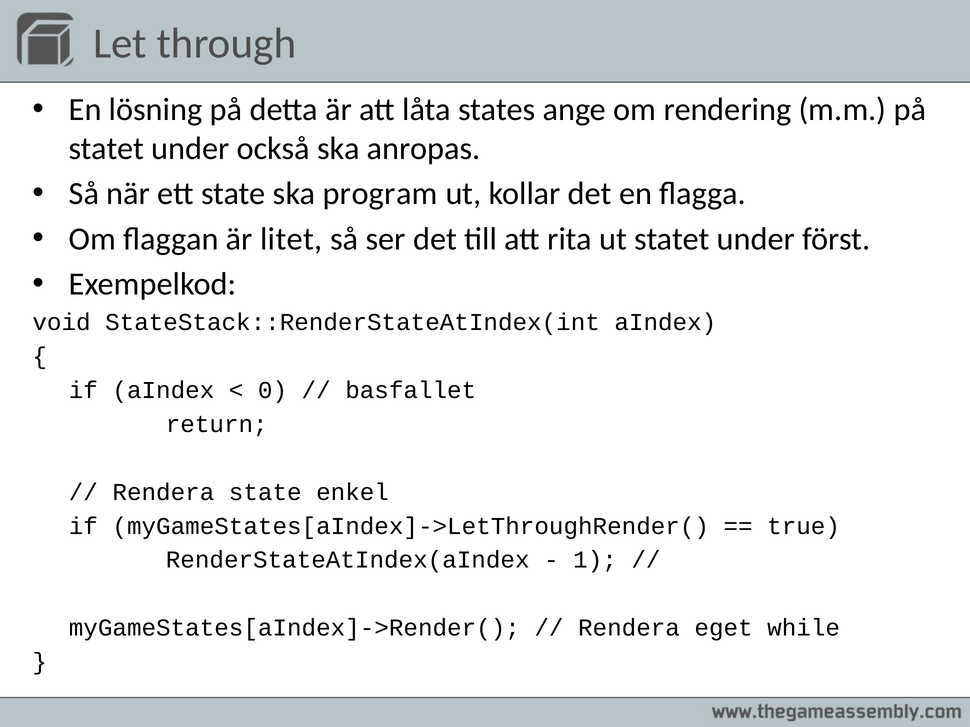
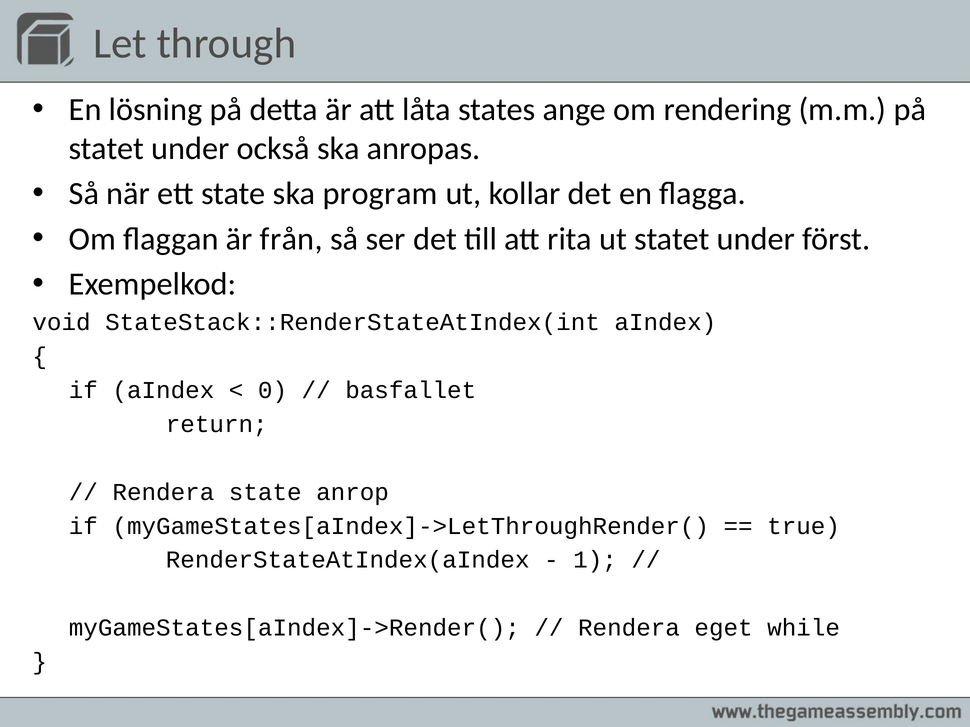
litet: litet -> från (291, 239)
enkel: enkel -> anrop (353, 492)
